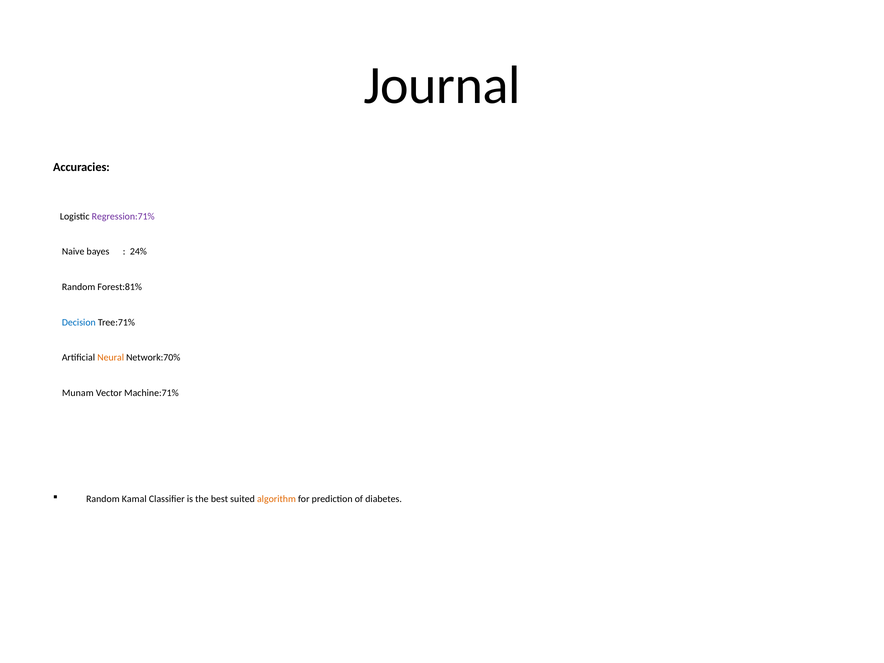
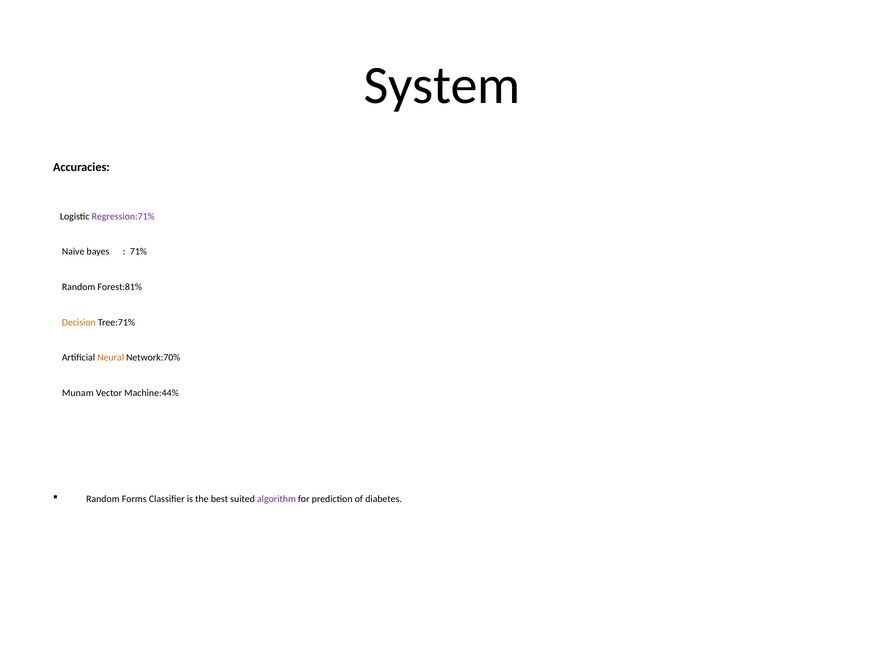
Journal: Journal -> System (442, 86)
24%: 24% -> 71% (138, 252)
Decision colour: blue -> orange (79, 322)
Machine:71%: Machine:71% -> Machine:44% (151, 393)
Kamal: Kamal -> Forms (134, 499)
algorithm colour: orange -> purple (276, 499)
